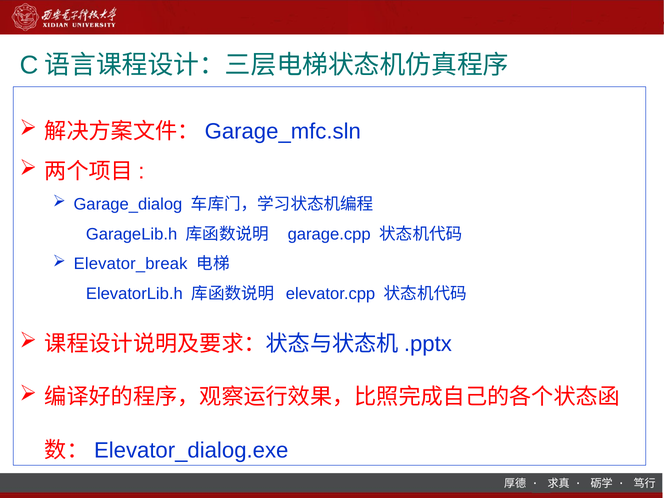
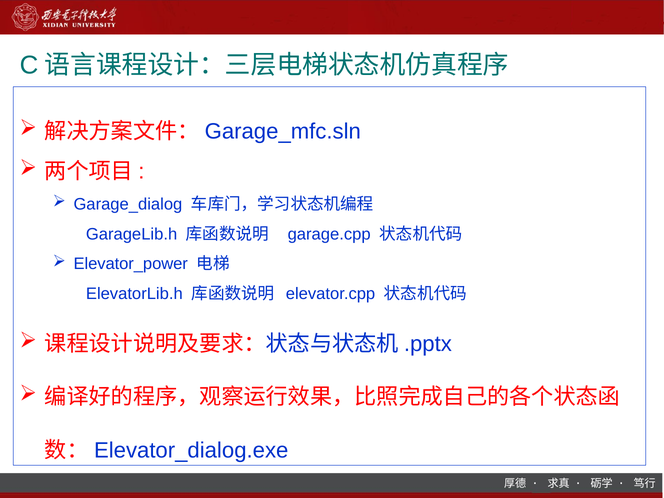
Elevator_break: Elevator_break -> Elevator_power (131, 264)
